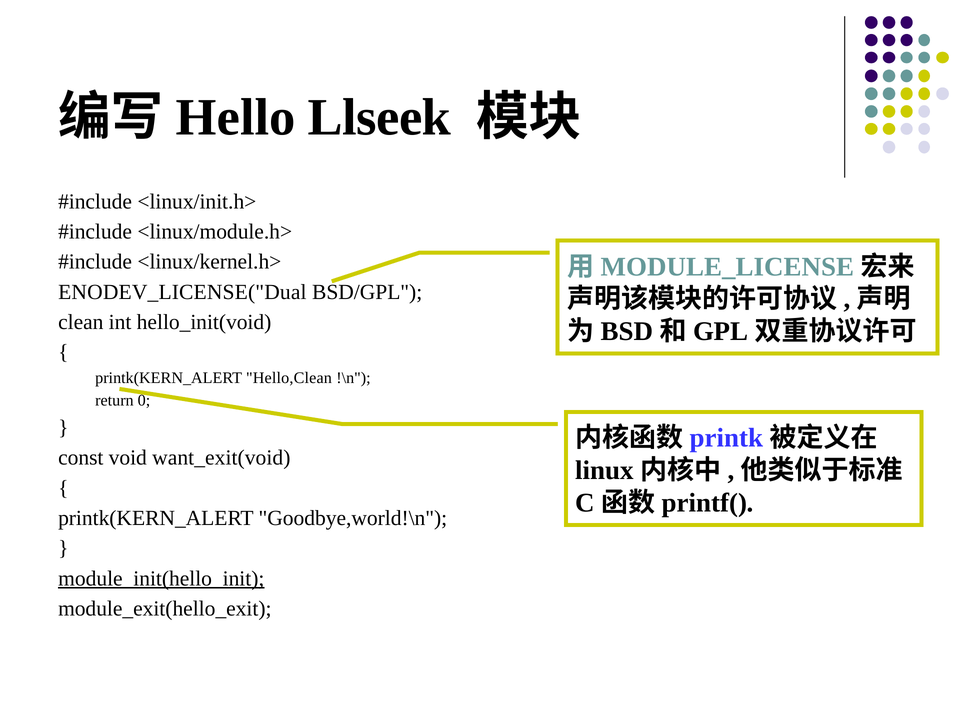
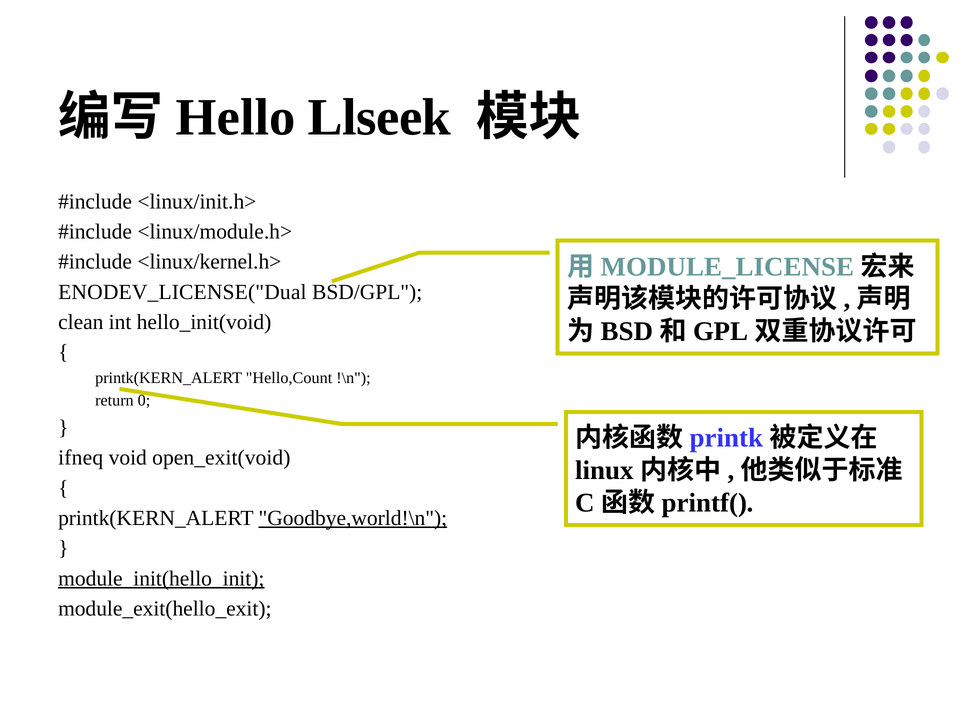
Hello,Clean: Hello,Clean -> Hello,Count (289, 378)
const: const -> ifneq (81, 458)
want_exit(void: want_exit(void -> open_exit(void (221, 458)
Goodbye,world!\n underline: none -> present (353, 518)
